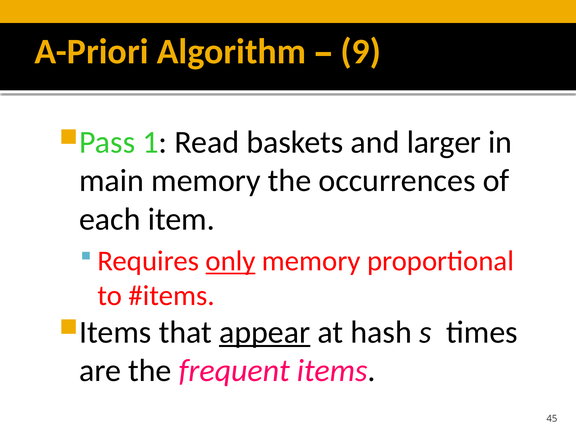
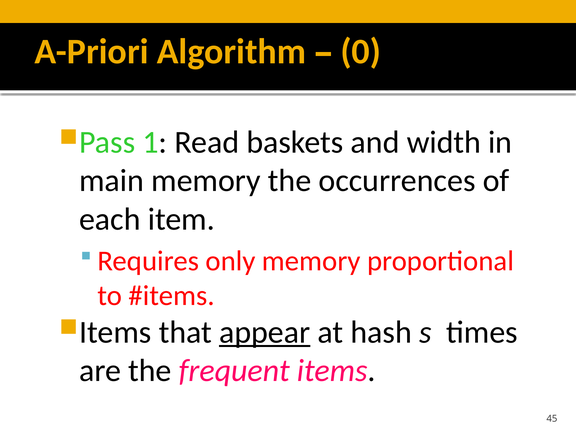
9: 9 -> 0 (361, 52)
larger: larger -> width (444, 142)
only underline: present -> none (230, 261)
